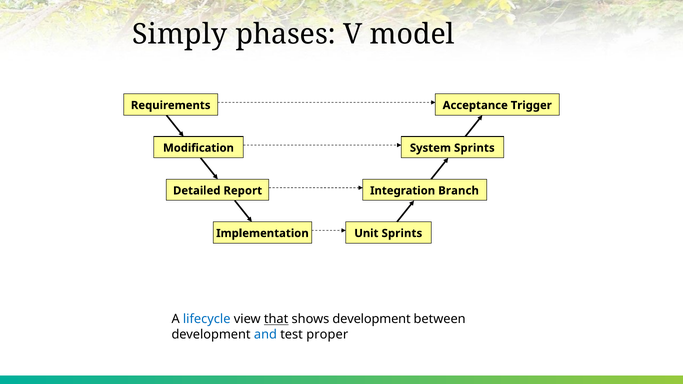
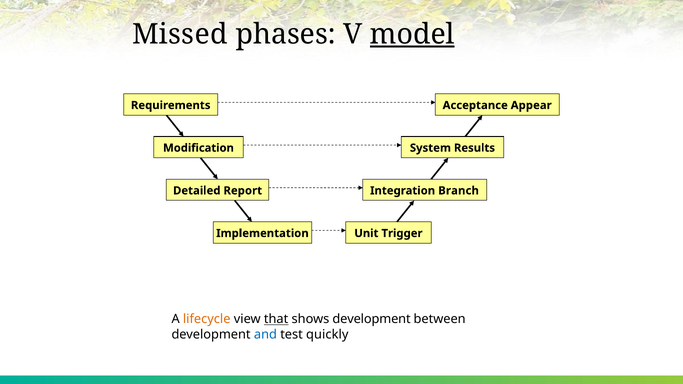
Simply: Simply -> Missed (180, 34)
model underline: none -> present (412, 34)
Trigger: Trigger -> Appear (531, 105)
System Sprints: Sprints -> Results (474, 148)
Unit Sprints: Sprints -> Trigger (402, 233)
lifecycle colour: blue -> orange (207, 319)
proper: proper -> quickly (327, 335)
